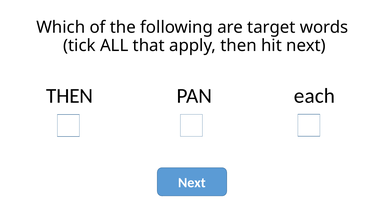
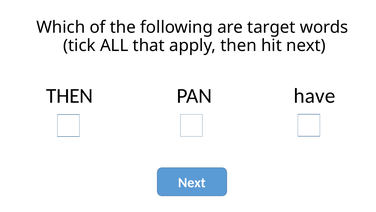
each: each -> have (314, 96)
